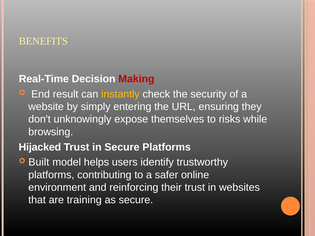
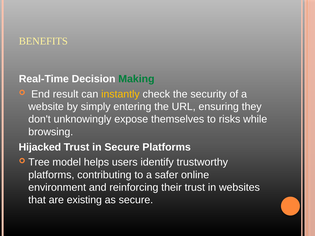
Making colour: red -> green (136, 79)
Built: Built -> Tree (39, 162)
training: training -> existing (84, 200)
